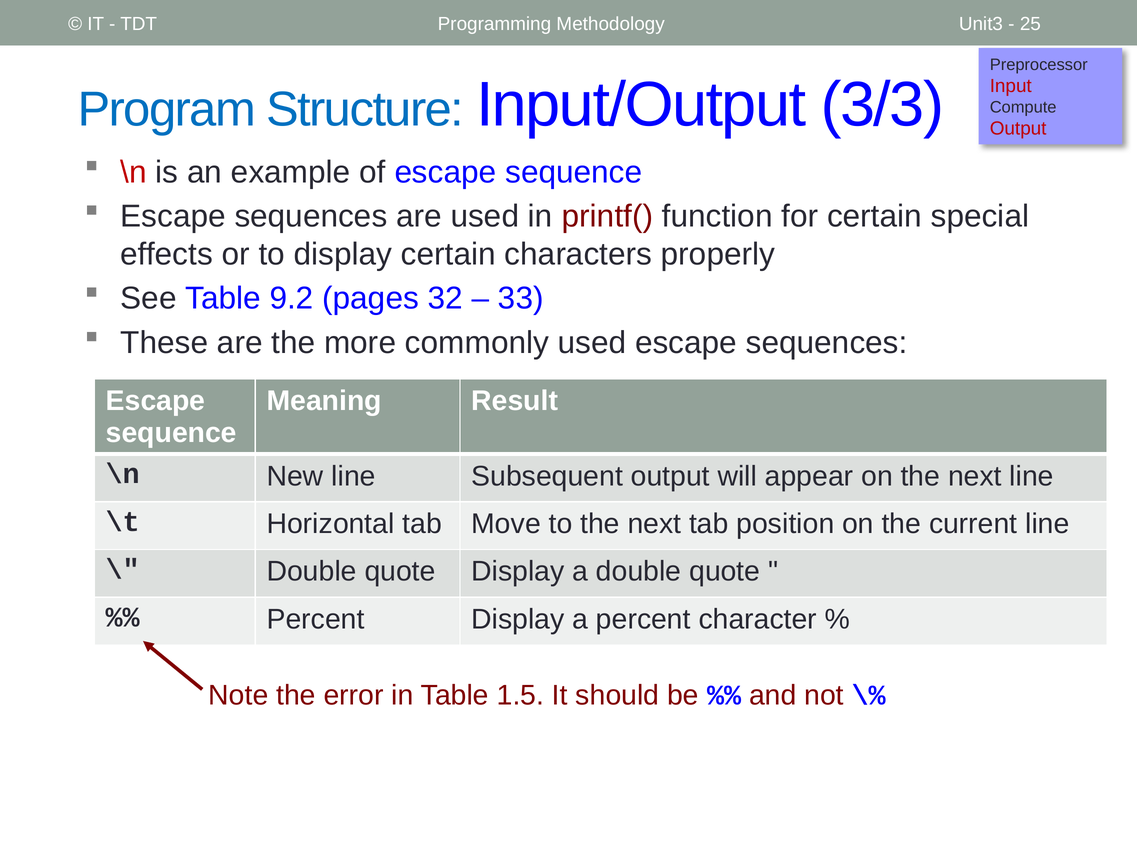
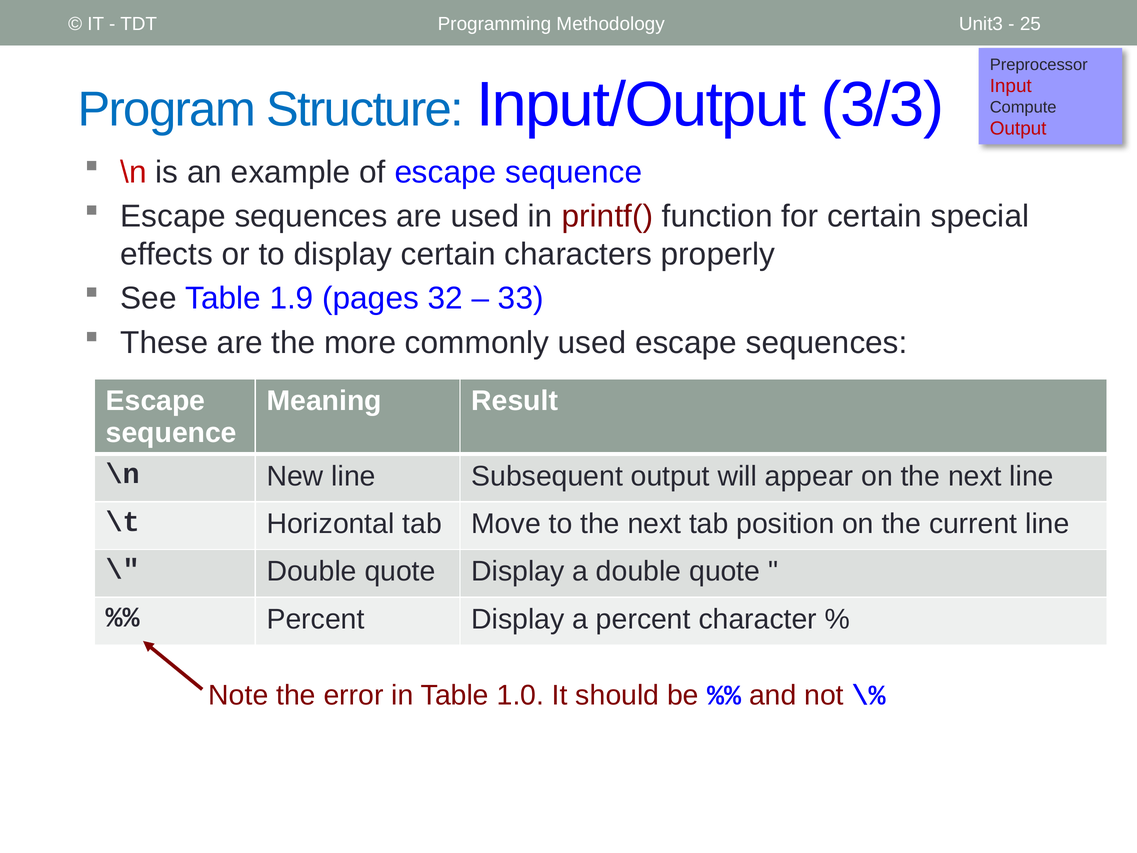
9.2: 9.2 -> 1.9 (292, 298)
1.5: 1.5 -> 1.0 (520, 695)
